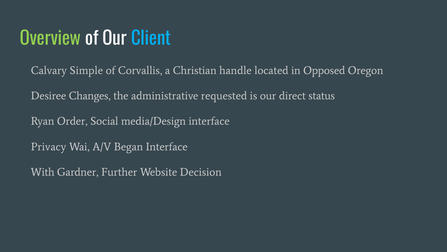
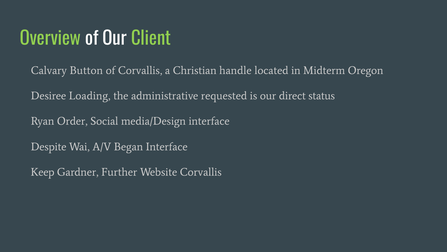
Client colour: light blue -> light green (151, 39)
Simple: Simple -> Button (86, 70)
Opposed: Opposed -> Midterm (324, 70)
Changes: Changes -> Loading (90, 96)
Privacy: Privacy -> Despite (49, 146)
With: With -> Keep (43, 172)
Website Decision: Decision -> Corvallis (201, 172)
